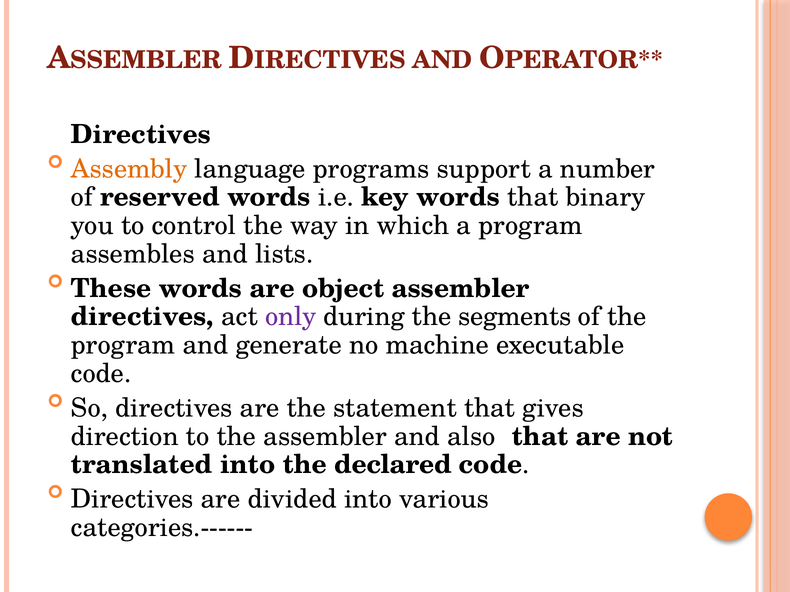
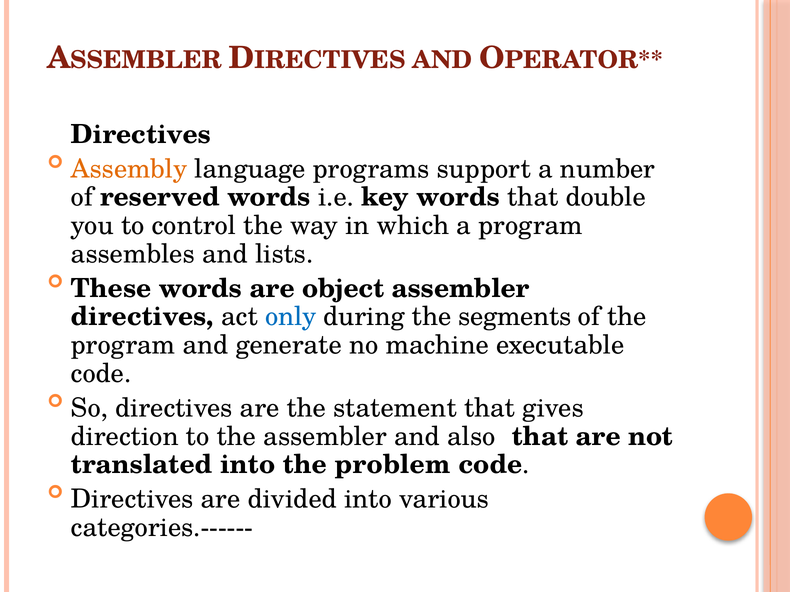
binary: binary -> double (606, 197)
only colour: purple -> blue (291, 317)
declared: declared -> problem (393, 465)
